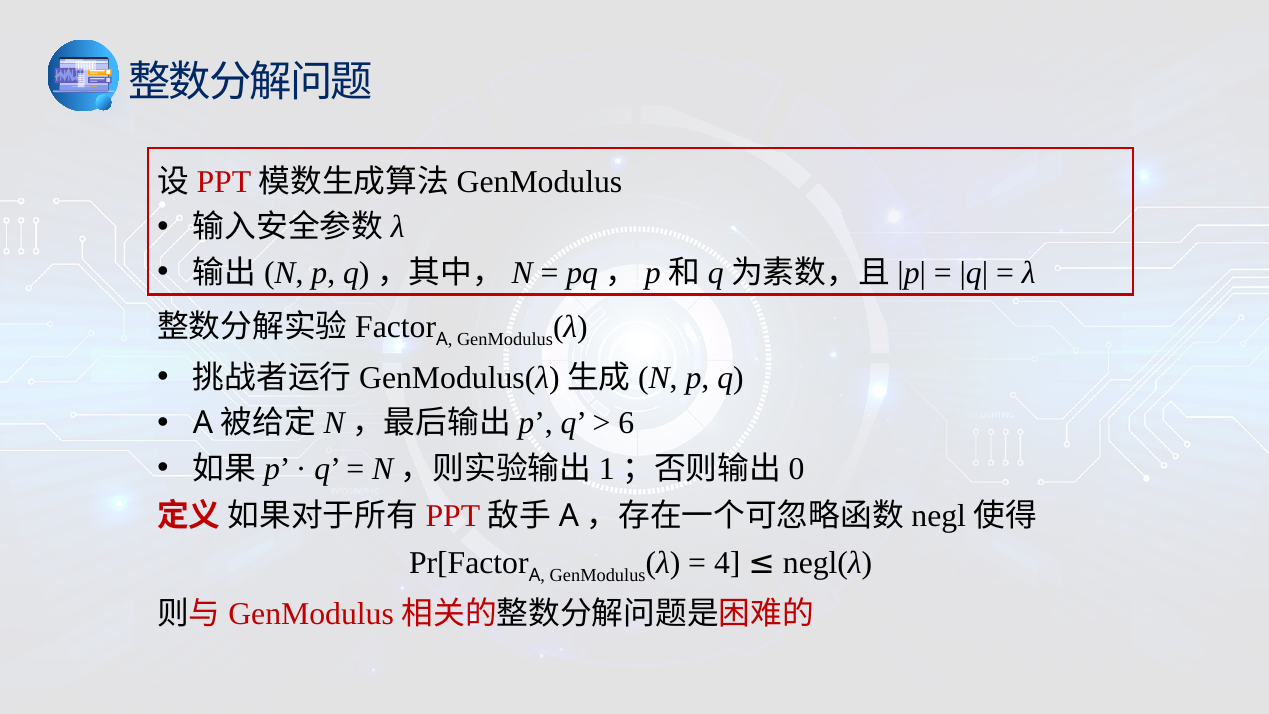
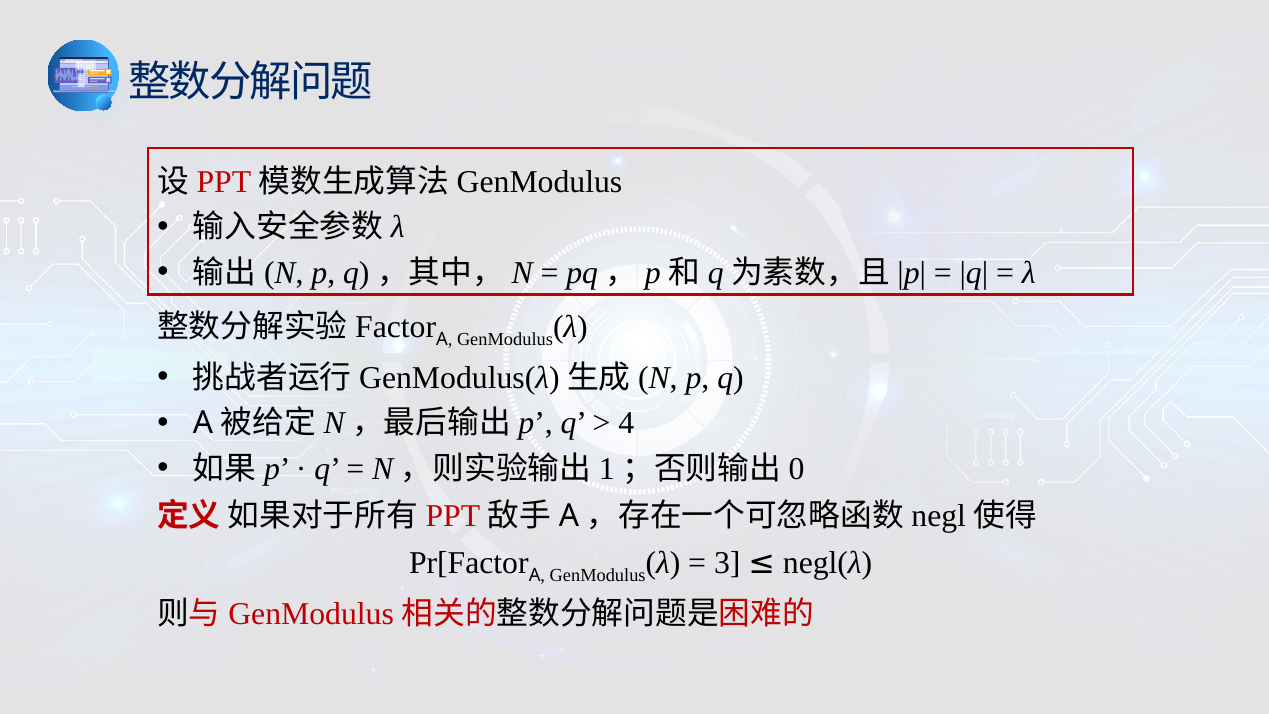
6: 6 -> 4 (626, 423)
4: 4 -> 3 (727, 563)
